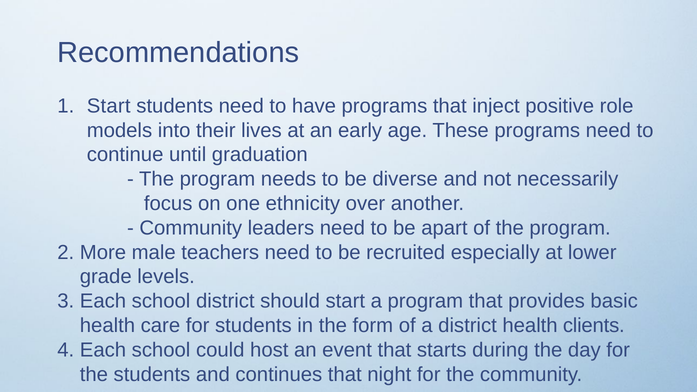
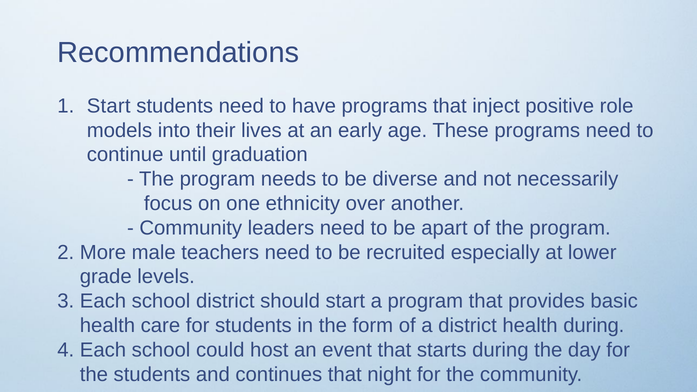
health clients: clients -> during (594, 326)
